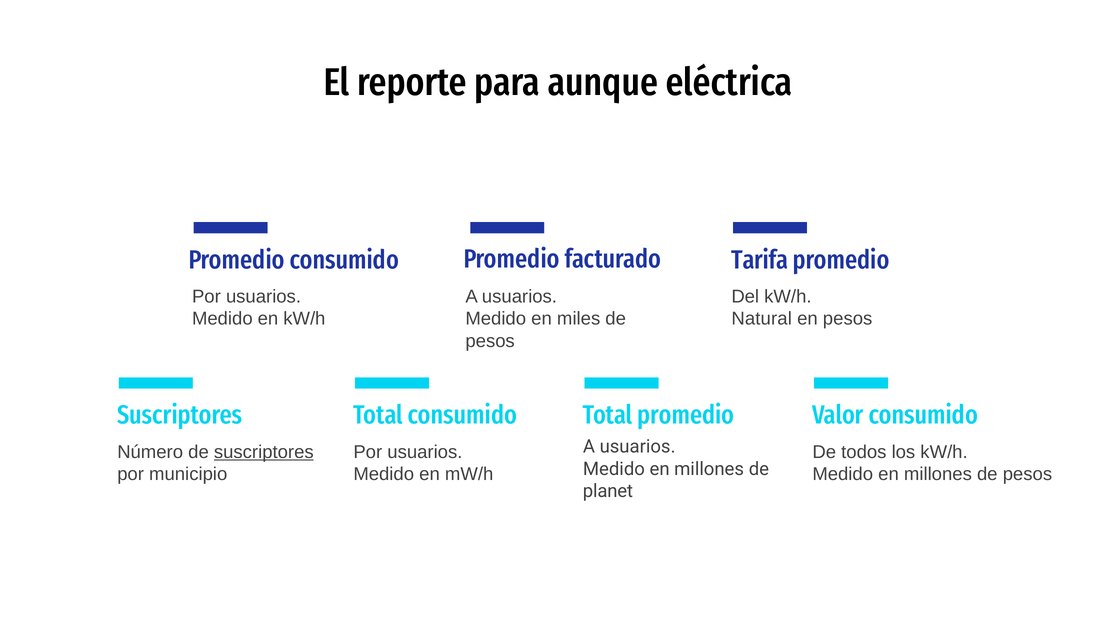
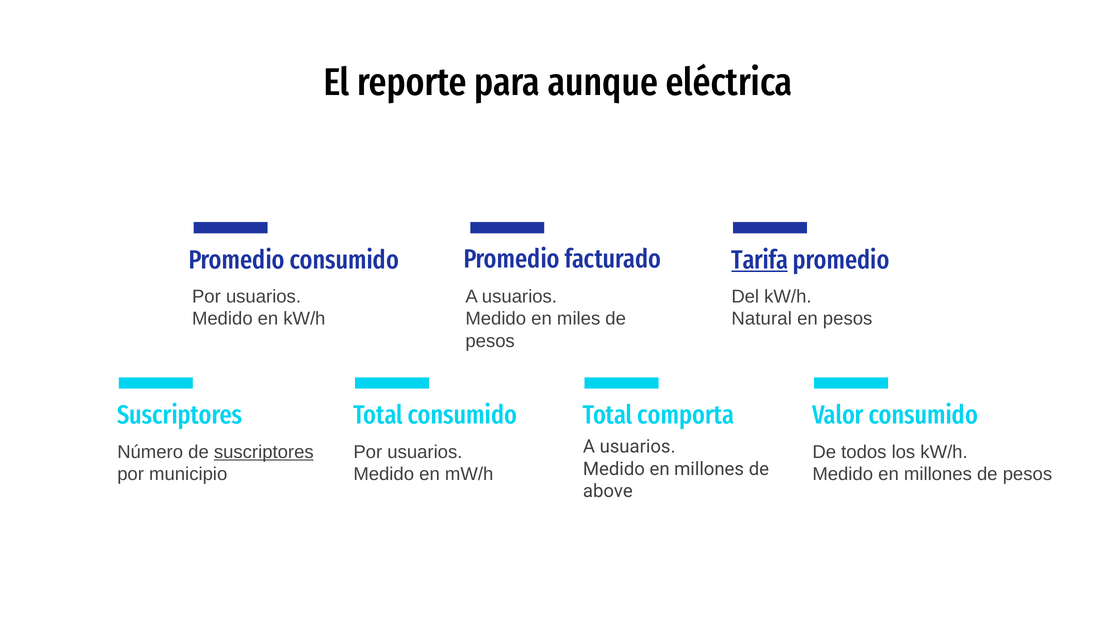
Tarifa underline: none -> present (760, 260)
Total promedio: promedio -> comporta (686, 415)
planet: planet -> above (608, 491)
